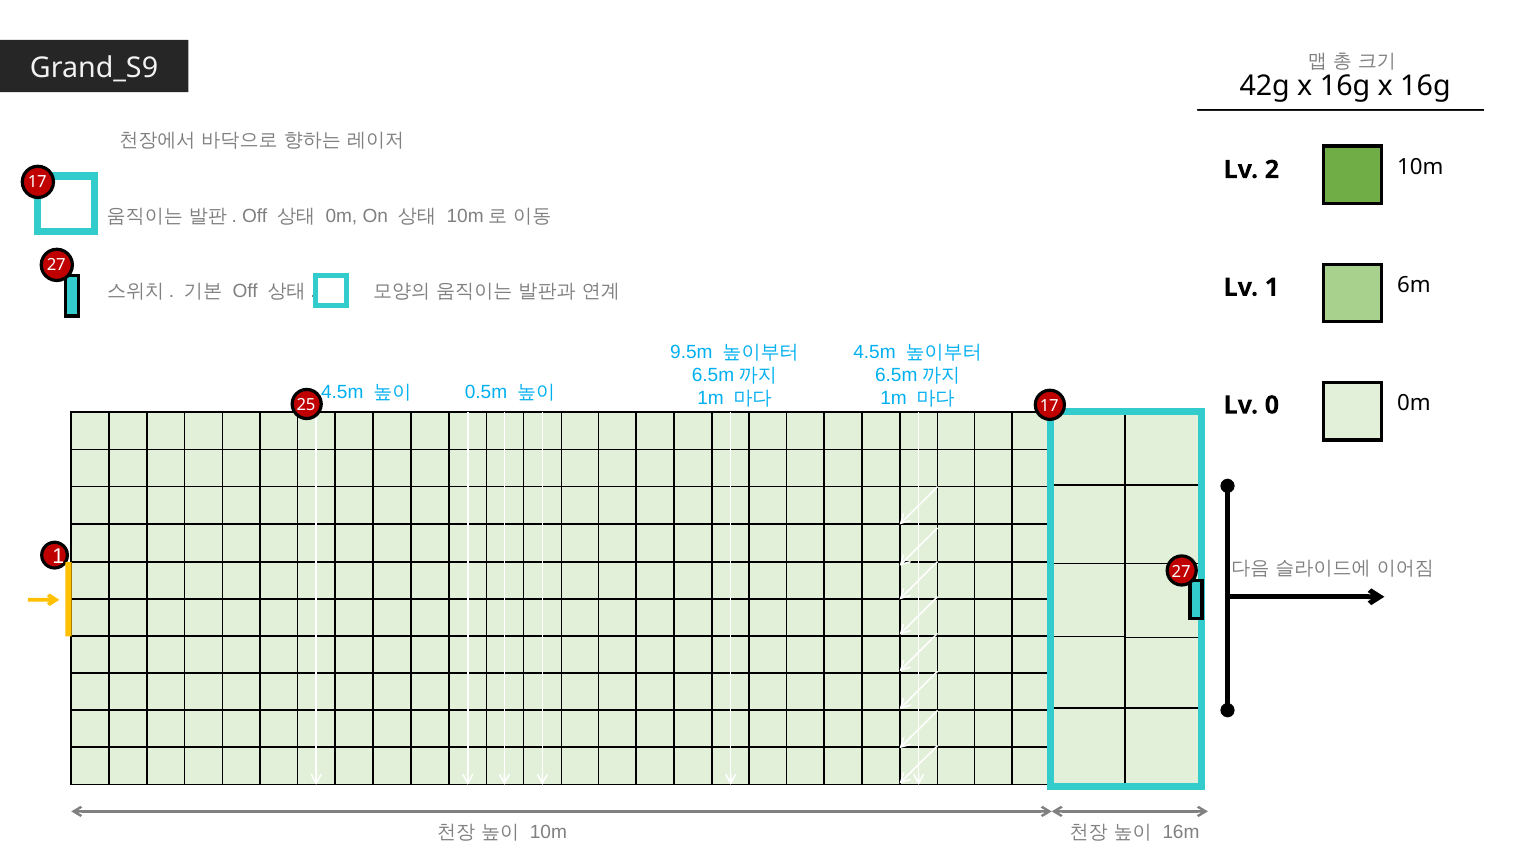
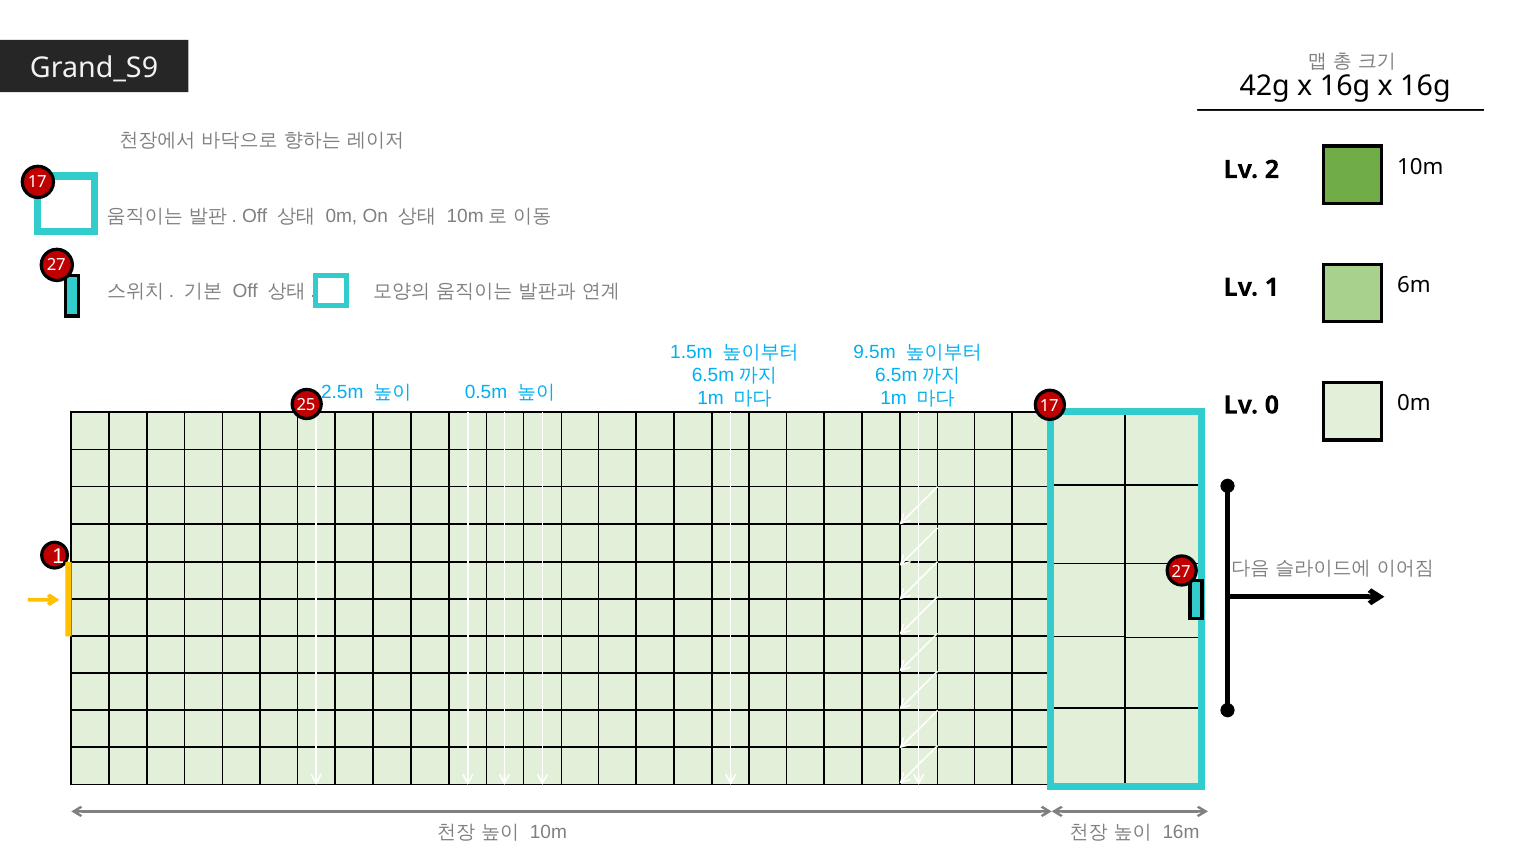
9.5m: 9.5m -> 1.5m (691, 352)
4.5m: 4.5m -> 9.5m (875, 352)
4.5m: 4.5m -> 2.5m (342, 392)
